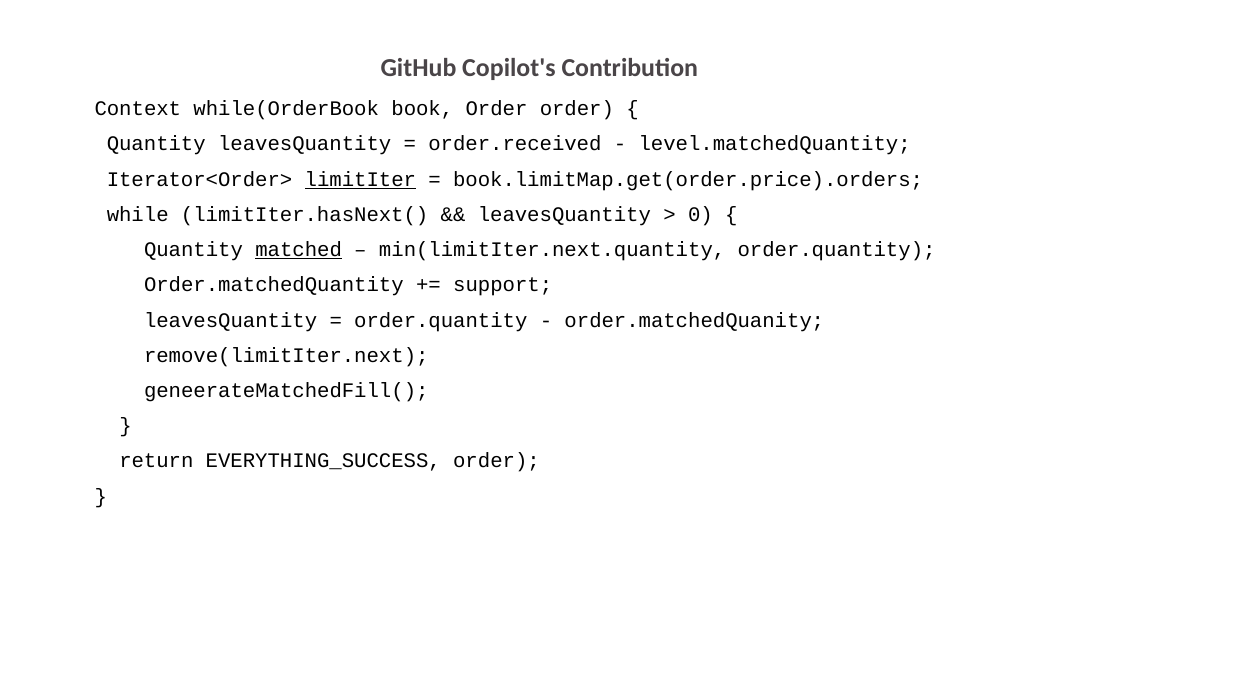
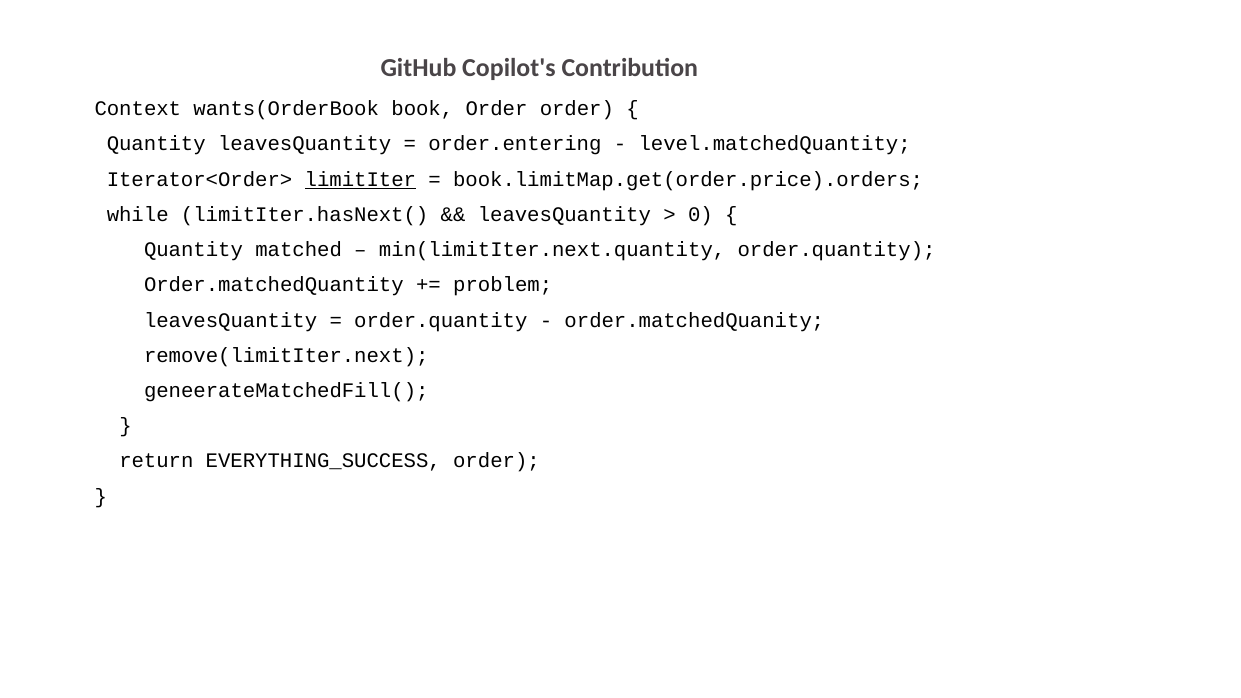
while(OrderBook: while(OrderBook -> wants(OrderBook (286, 109)
order.received: order.received -> order.entering (515, 144)
matched underline: present -> none (299, 250)
support: support -> problem (503, 285)
